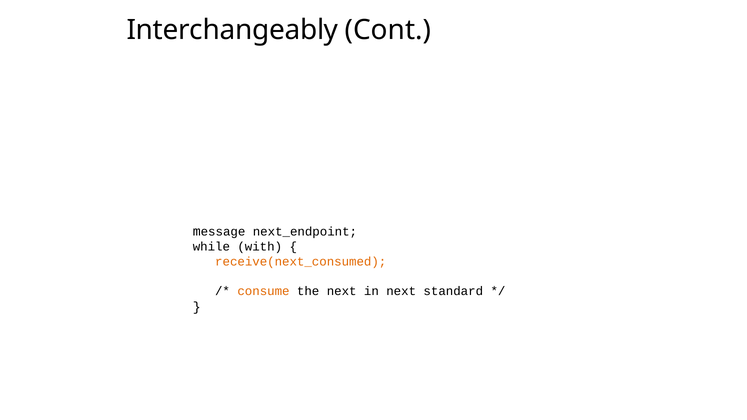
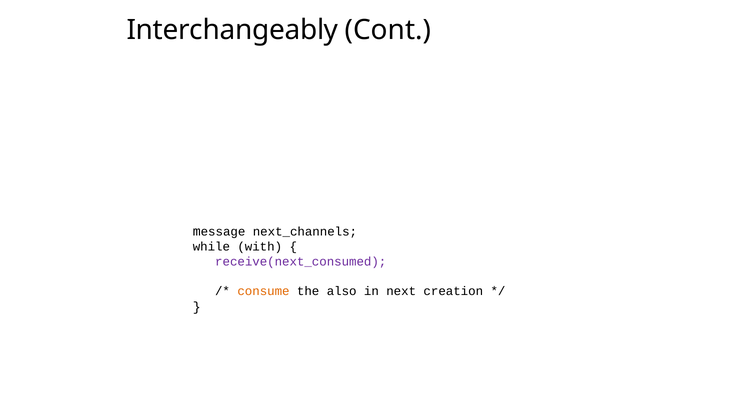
next_endpoint: next_endpoint -> next_channels (305, 232)
receive(next_consumed colour: orange -> purple (301, 262)
the next: next -> also (342, 291)
standard: standard -> creation (453, 291)
